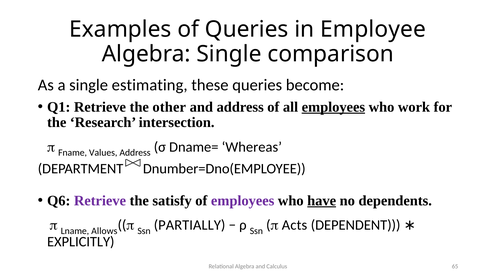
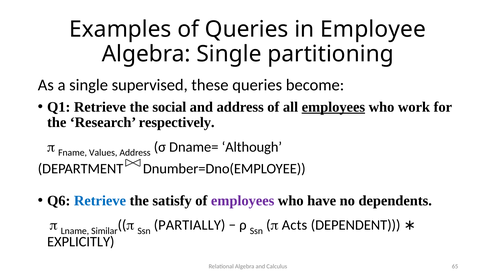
comparison: comparison -> partitioning (331, 54)
estimating: estimating -> supervised (150, 85)
other: other -> social (169, 107)
intersection: intersection -> respectively (177, 123)
Whereas: Whereas -> Although (252, 147)
Retrieve colour: purple -> blue (100, 201)
have underline: present -> none (322, 201)
Allows: Allows -> Similar (104, 231)
